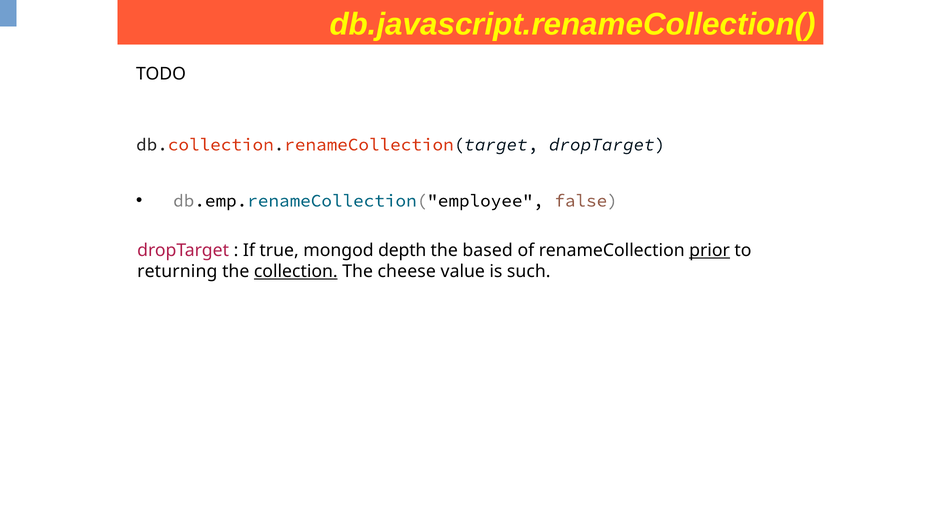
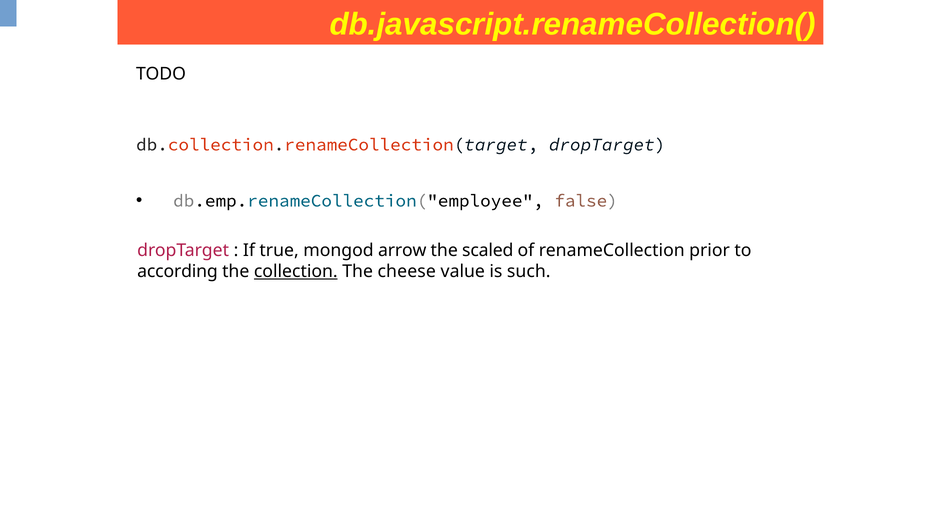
depth: depth -> arrow (402, 251)
based: based -> scaled (488, 251)
prior underline: present -> none (710, 251)
returning: returning -> according (177, 272)
